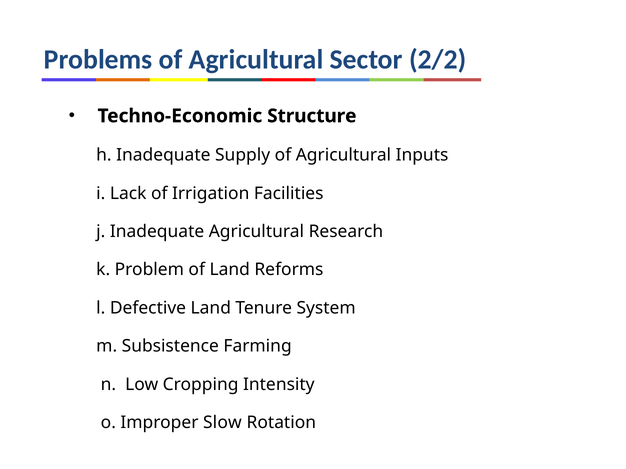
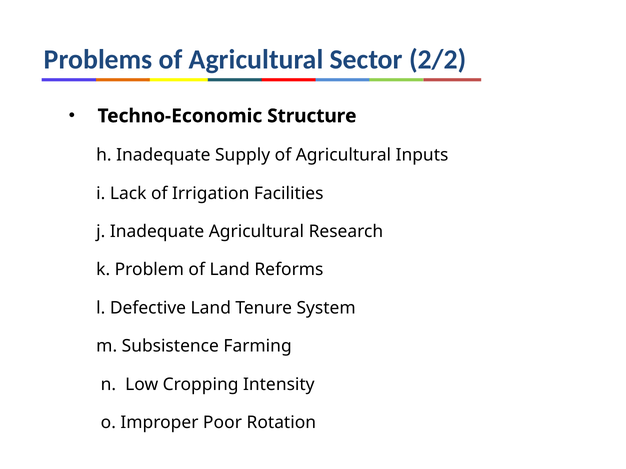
Slow: Slow -> Poor (222, 423)
